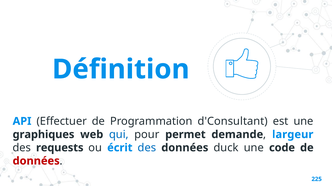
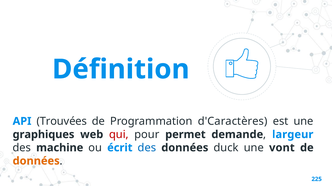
Effectuer: Effectuer -> Trouvées (62, 122)
d'Consultant: d'Consultant -> d'Caractères (233, 122)
qui colour: blue -> red (119, 135)
requests: requests -> machine (60, 148)
code: code -> vont (282, 148)
données colour: red -> orange (36, 162)
